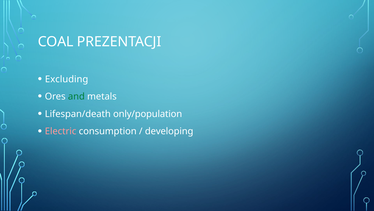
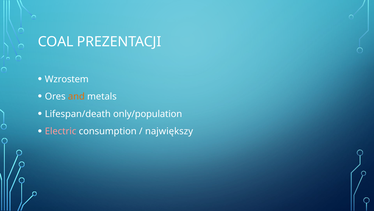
Excluding: Excluding -> Wzrostem (67, 79)
and colour: green -> orange (76, 96)
developing: developing -> największy (169, 131)
